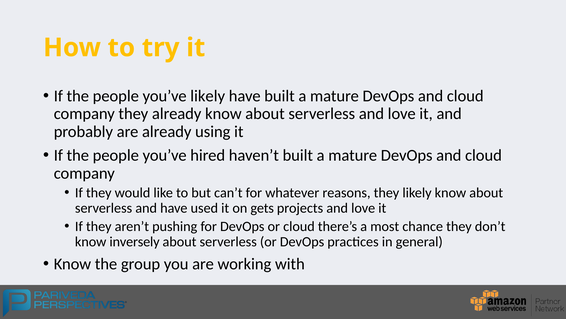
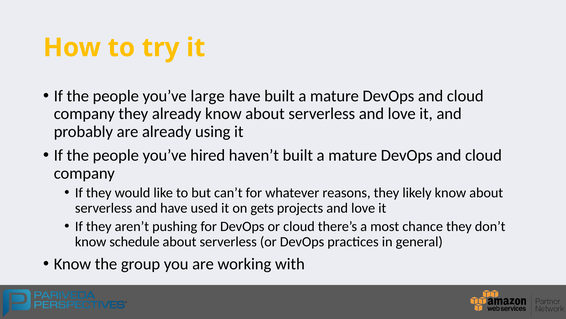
you’ve likely: likely -> large (208, 96)
inversely: inversely -> schedule (135, 241)
